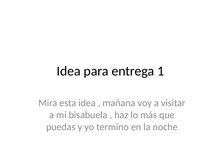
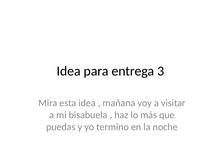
1: 1 -> 3 (161, 71)
